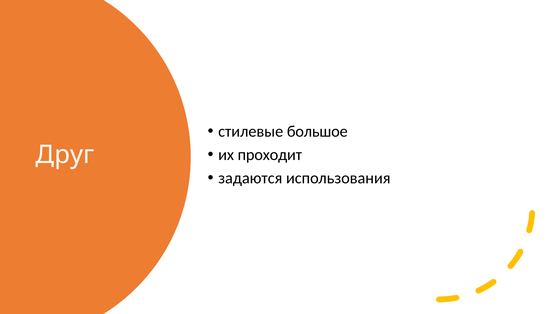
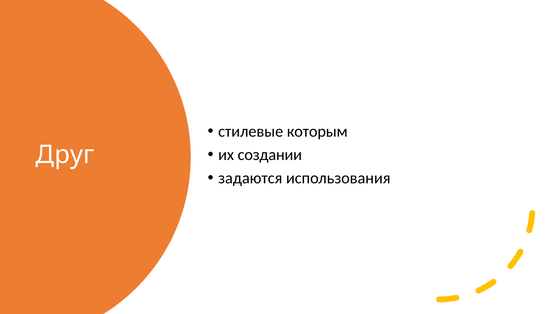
большое: большое -> которым (317, 131)
проходит: проходит -> создании (270, 155)
